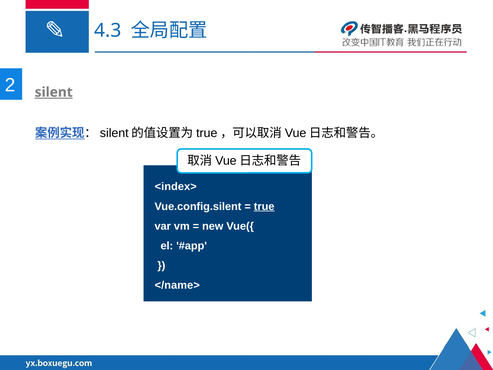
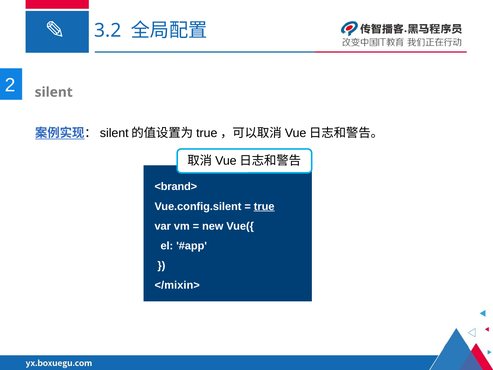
4.3: 4.3 -> 3.2 (108, 31)
silent underline: present -> none (54, 92)
<index>: <index> -> <brand> (176, 187)
</name>: </name> -> </mixin> (177, 285)
